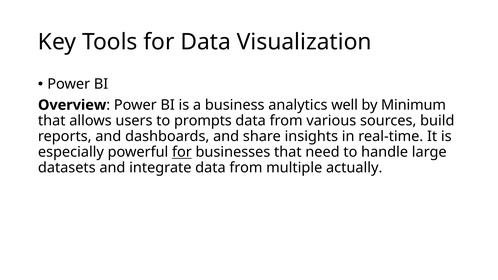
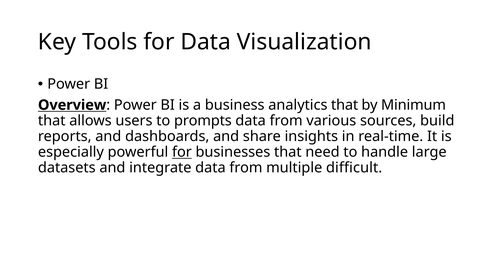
Overview underline: none -> present (72, 105)
analytics well: well -> that (345, 105)
actually: actually -> difficult (354, 168)
